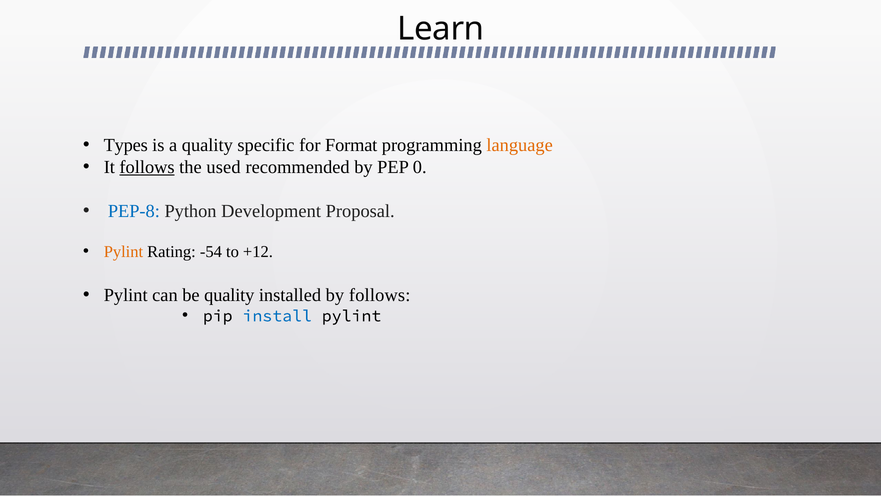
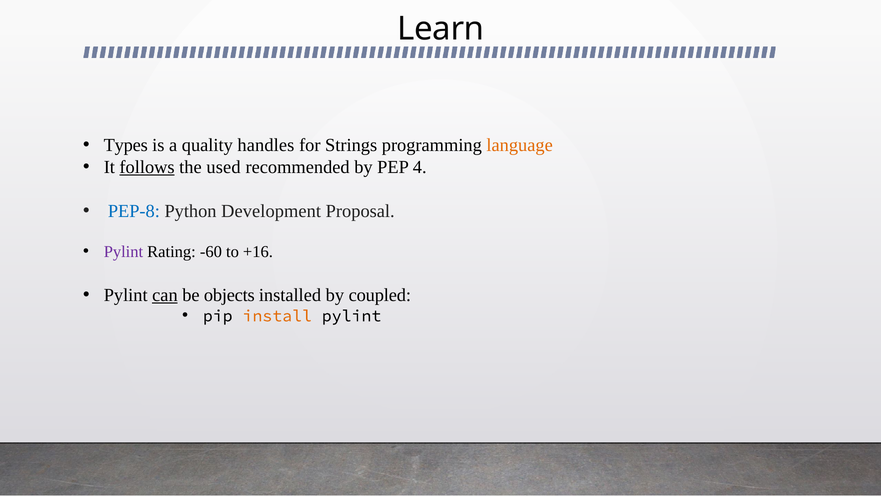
specific: specific -> handles (266, 145)
Format: Format -> Strings (351, 145)
0: 0 -> 4 (420, 167)
Pylint colour: orange -> purple (123, 252)
-54: -54 -> -60 (211, 252)
+12: +12 -> +16 (258, 252)
can underline: none -> present (165, 295)
be quality: quality -> objects (229, 295)
by follows: follows -> coupled (380, 295)
install colour: blue -> orange (277, 316)
